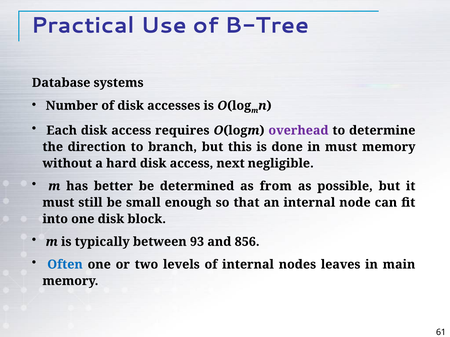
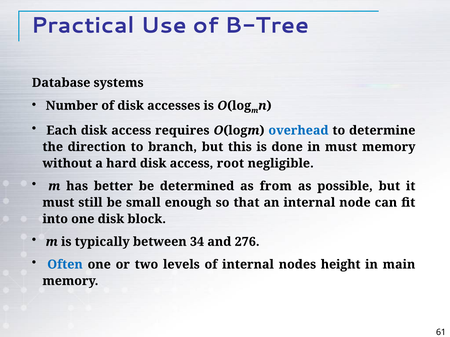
overhead colour: purple -> blue (298, 131)
next: next -> root (230, 164)
93: 93 -> 34 (197, 242)
856: 856 -> 276 (247, 242)
leaves: leaves -> height (341, 265)
